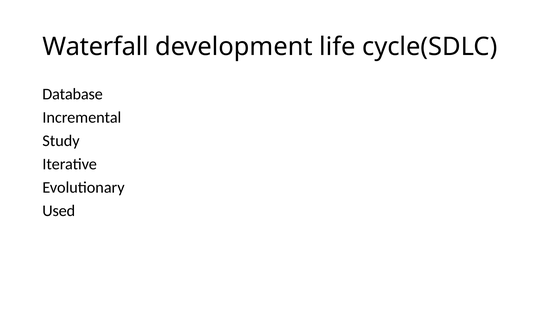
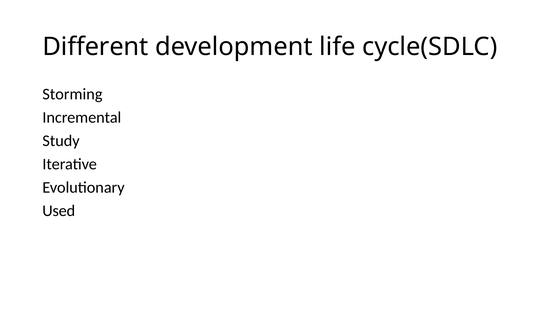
Waterfall: Waterfall -> Different (95, 47)
Database: Database -> Storming (72, 94)
